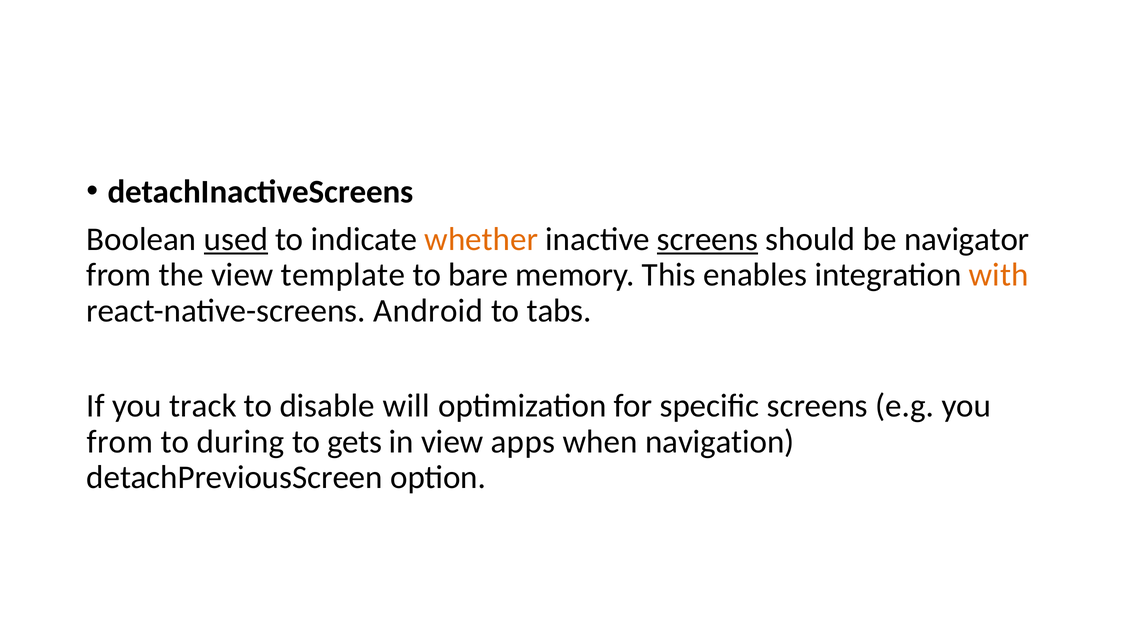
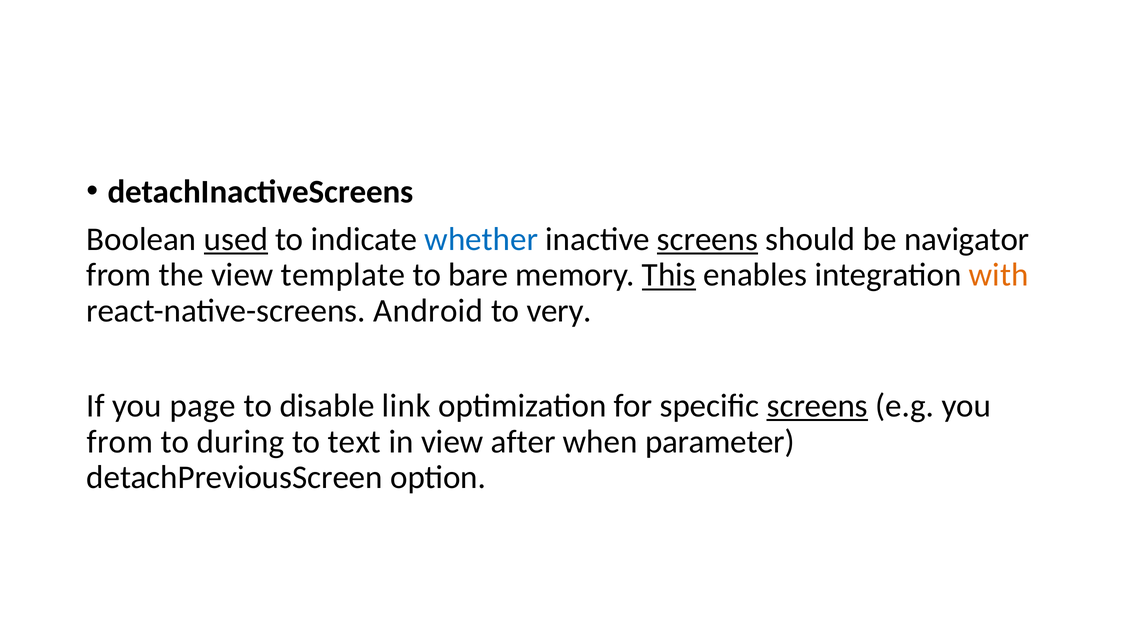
whether colour: orange -> blue (481, 239)
This underline: none -> present (669, 275)
tabs: tabs -> very (559, 311)
track: track -> page (203, 406)
will: will -> link (406, 406)
screens underline: none -> present (817, 406)
gets: gets -> text (354, 442)
apps: apps -> after (523, 442)
navigation: navigation -> parameter (720, 442)
